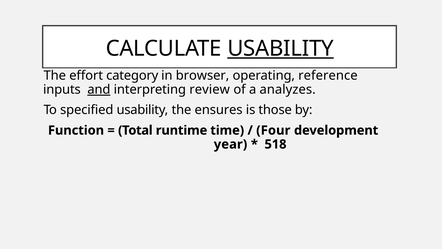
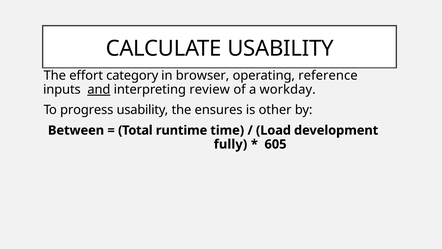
USABILITY underline: present -> none (281, 48)
analyzes: analyzes -> workday (288, 89)
specified: specified -> progress (87, 110)
those: those -> other (275, 110)
Function: Function -> Between (76, 130)
Four: Four -> Load (273, 130)
year: year -> fully (231, 144)
518: 518 -> 605 (275, 144)
